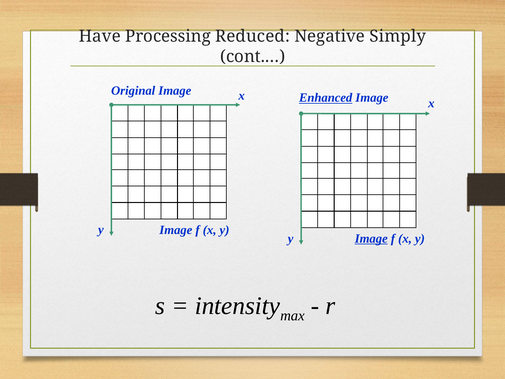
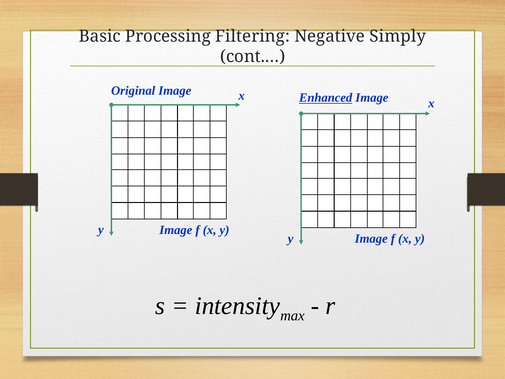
Have: Have -> Basic (100, 36)
Reduced: Reduced -> Filtering (253, 36)
Image underline: present -> none (371, 238)
